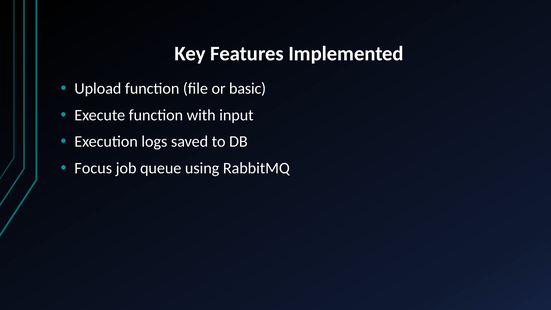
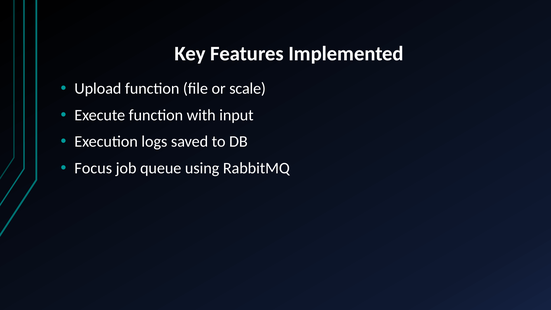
basic: basic -> scale (248, 88)
